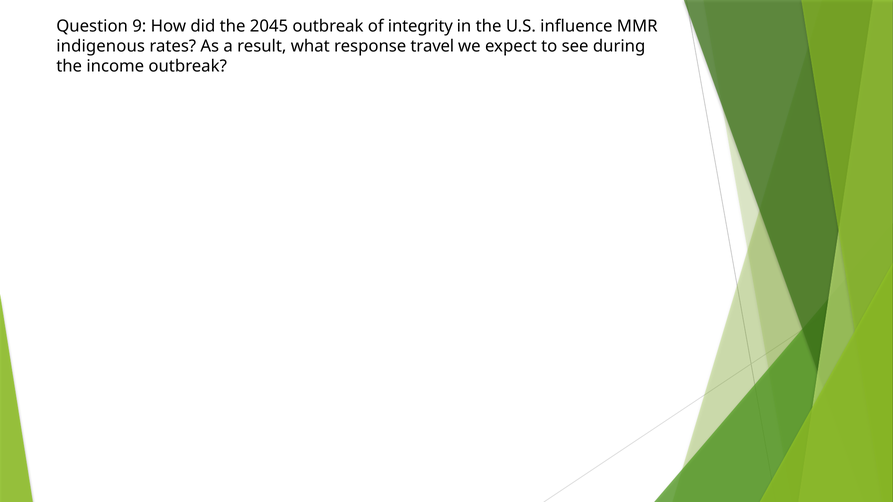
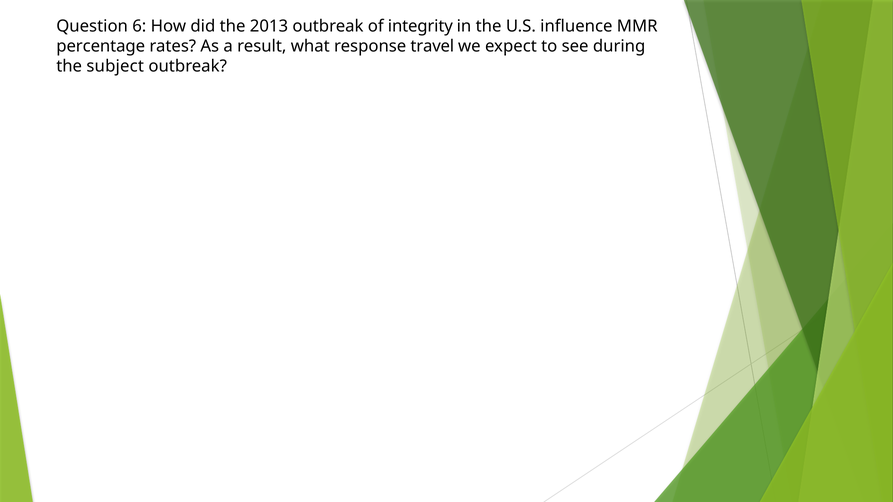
9: 9 -> 6 (139, 26)
2045: 2045 -> 2013 (269, 26)
indigenous: indigenous -> percentage (101, 46)
income: income -> subject (115, 66)
